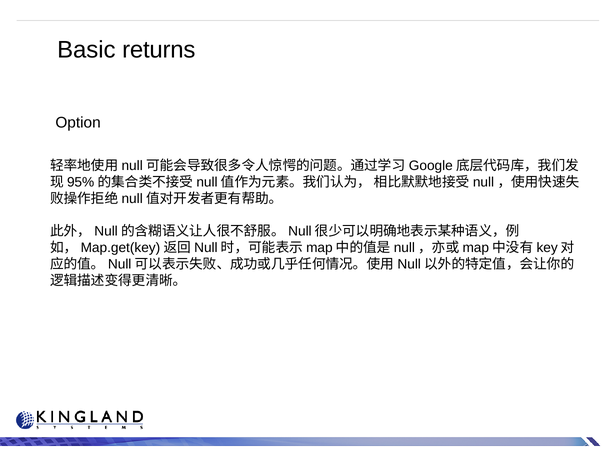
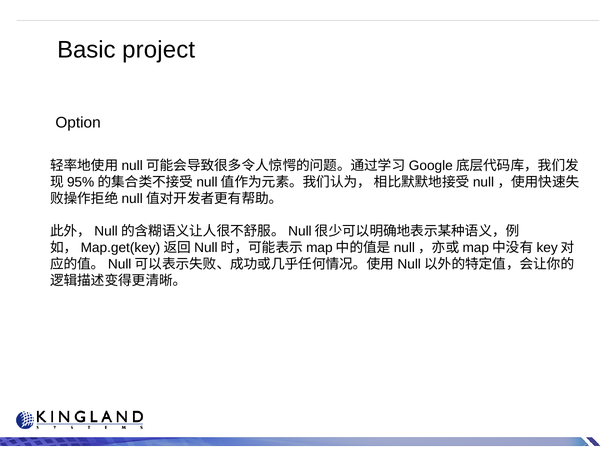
returns: returns -> project (159, 50)
